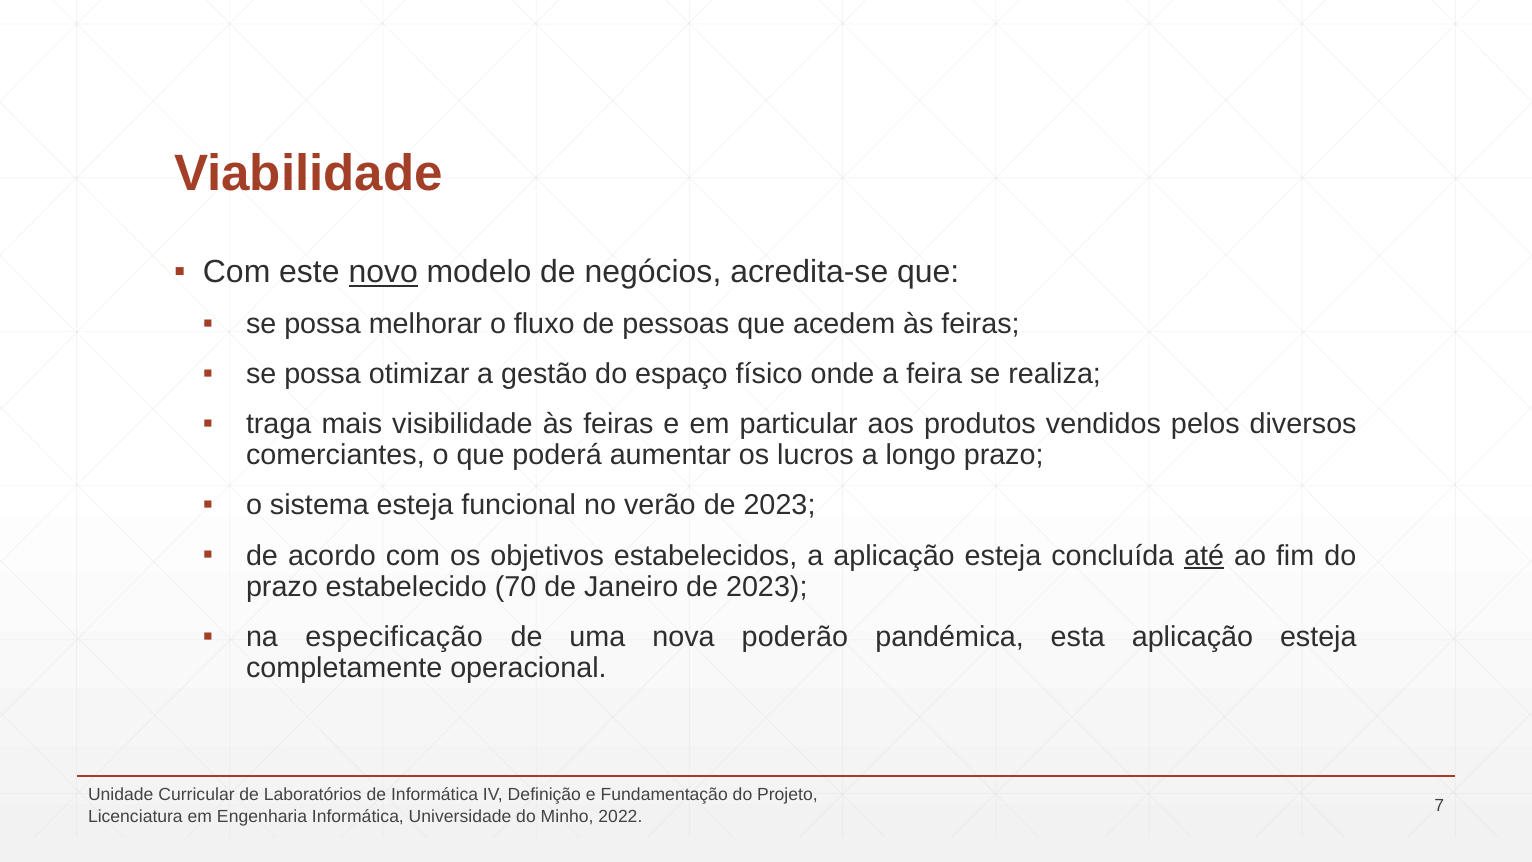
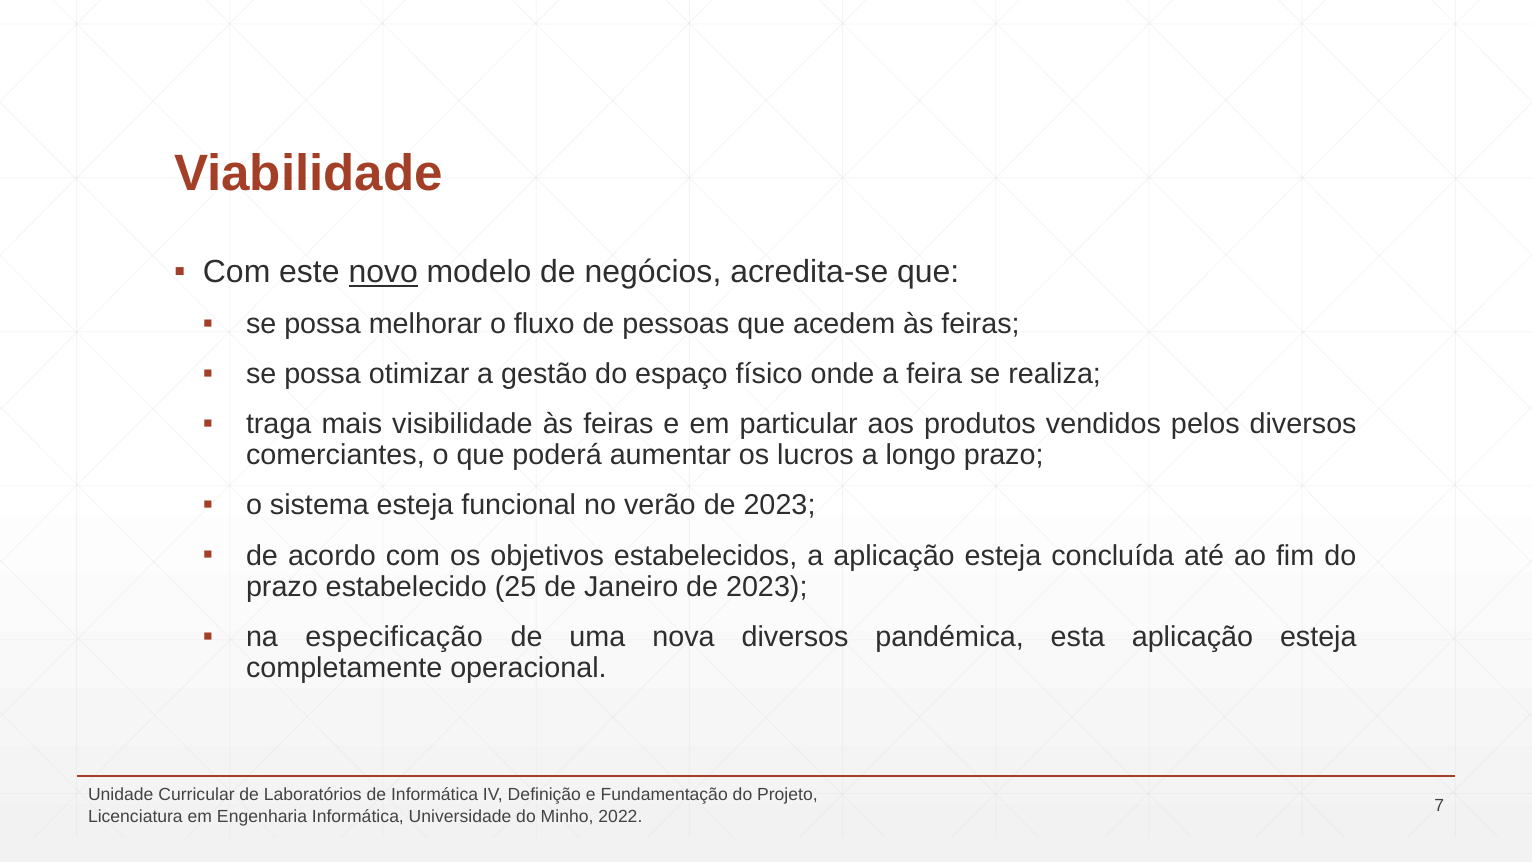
até underline: present -> none (1204, 555)
70: 70 -> 25 (516, 586)
nova poderão: poderão -> diversos (795, 637)
